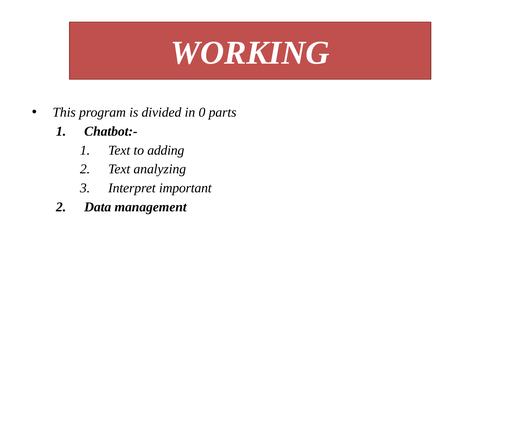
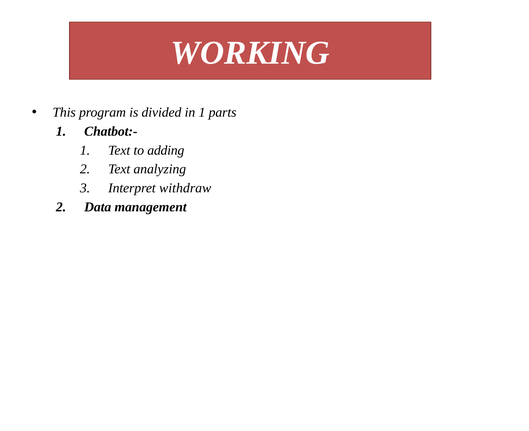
in 0: 0 -> 1 (202, 113)
important: important -> withdraw (185, 188)
